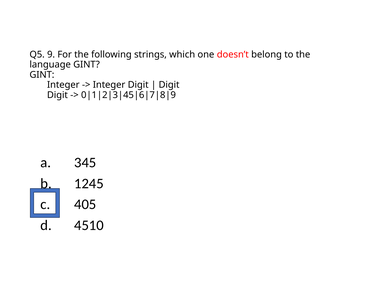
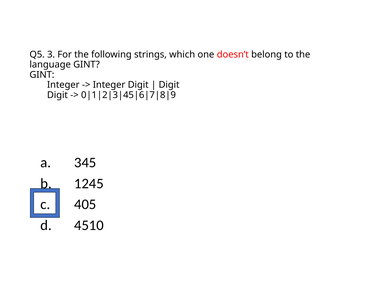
9: 9 -> 3 (51, 55)
